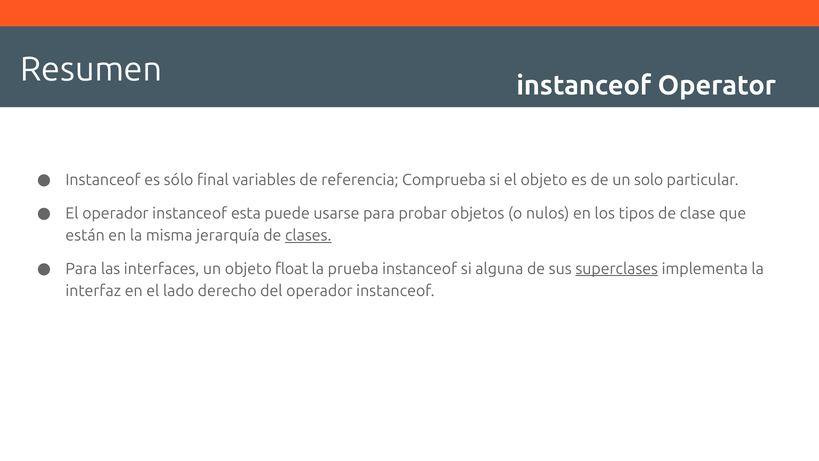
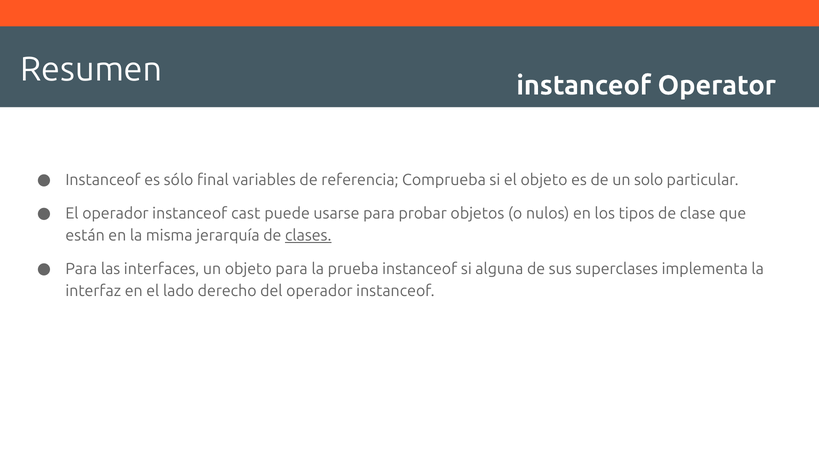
esta: esta -> cast (246, 213)
objeto float: float -> para (292, 269)
superclases underline: present -> none (617, 269)
